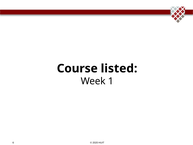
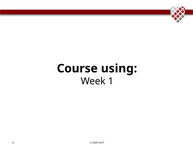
listed: listed -> using (119, 68)
